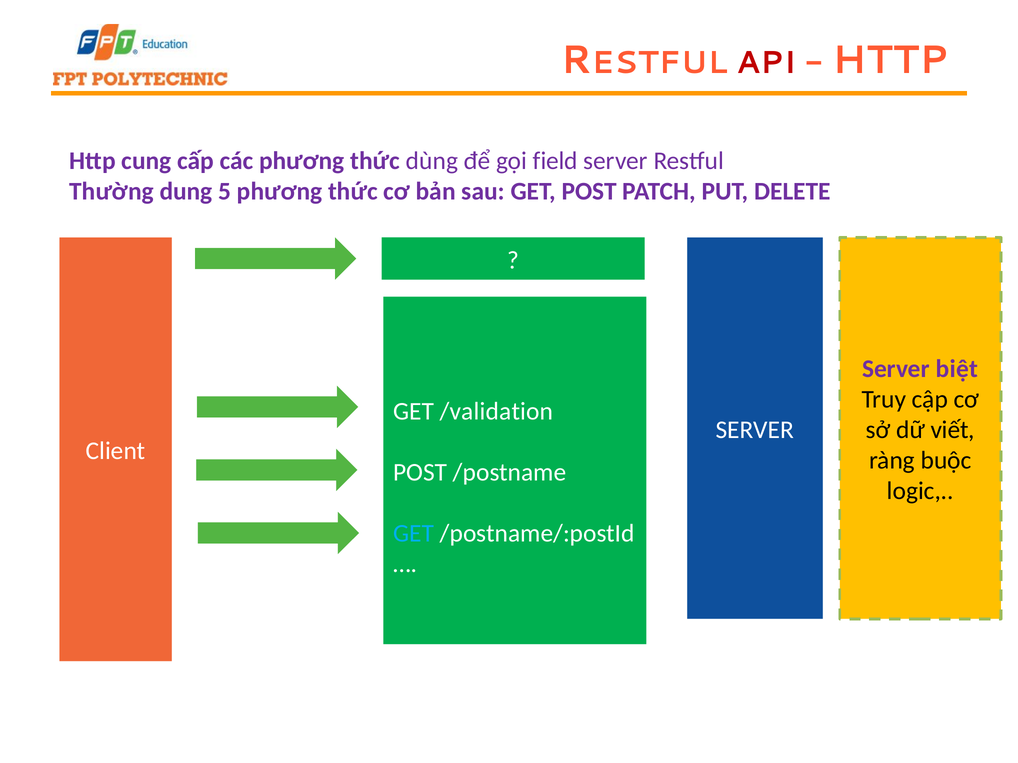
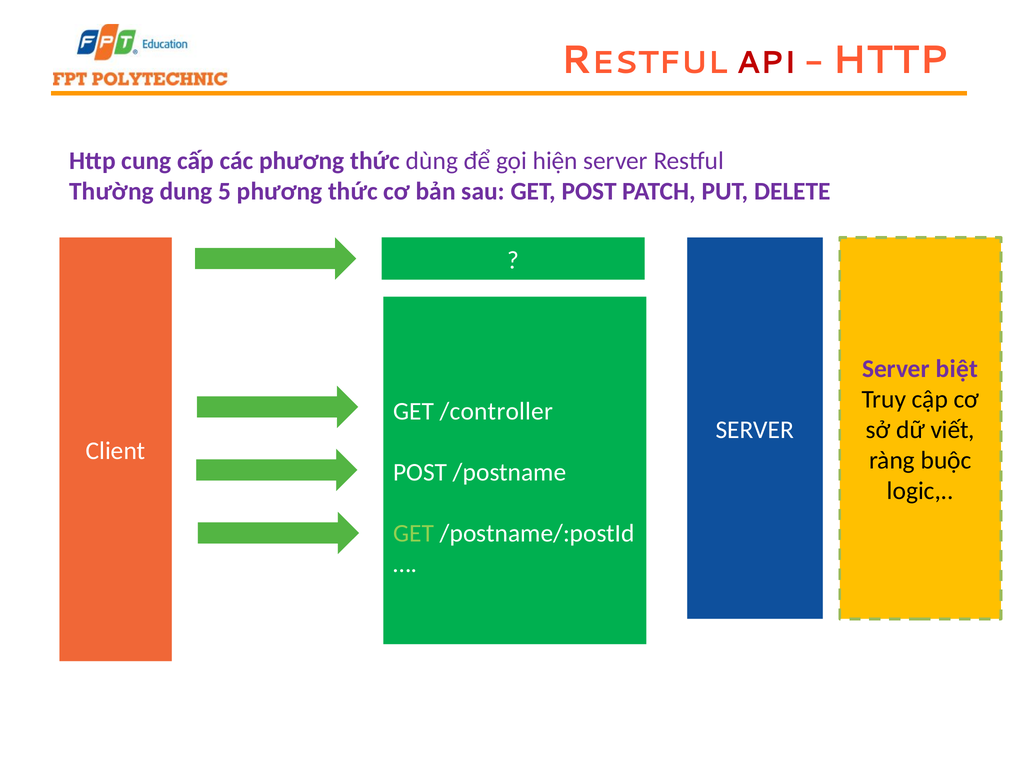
field: field -> hiện (555, 161)
/validation: /validation -> /controller (496, 411)
GET colour: light blue -> light green (414, 534)
